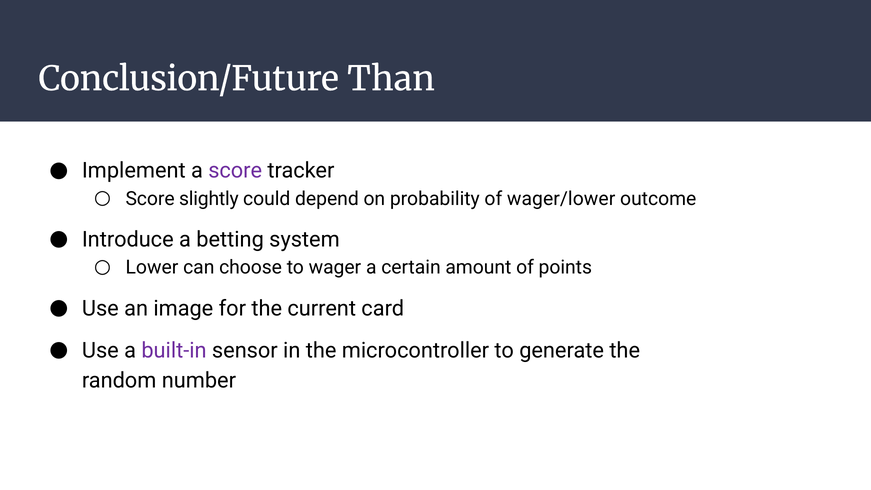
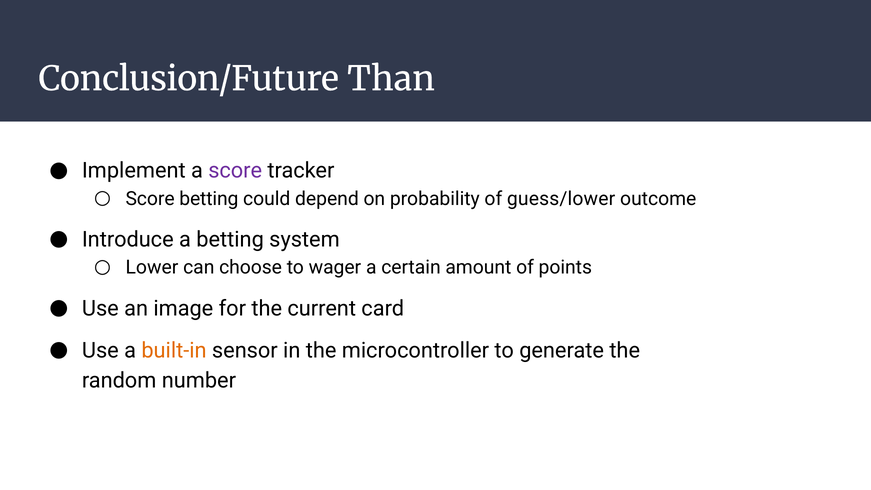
Score slightly: slightly -> betting (209, 199)
wager/lower: wager/lower -> guess/lower (561, 199)
built-in colour: purple -> orange (174, 350)
